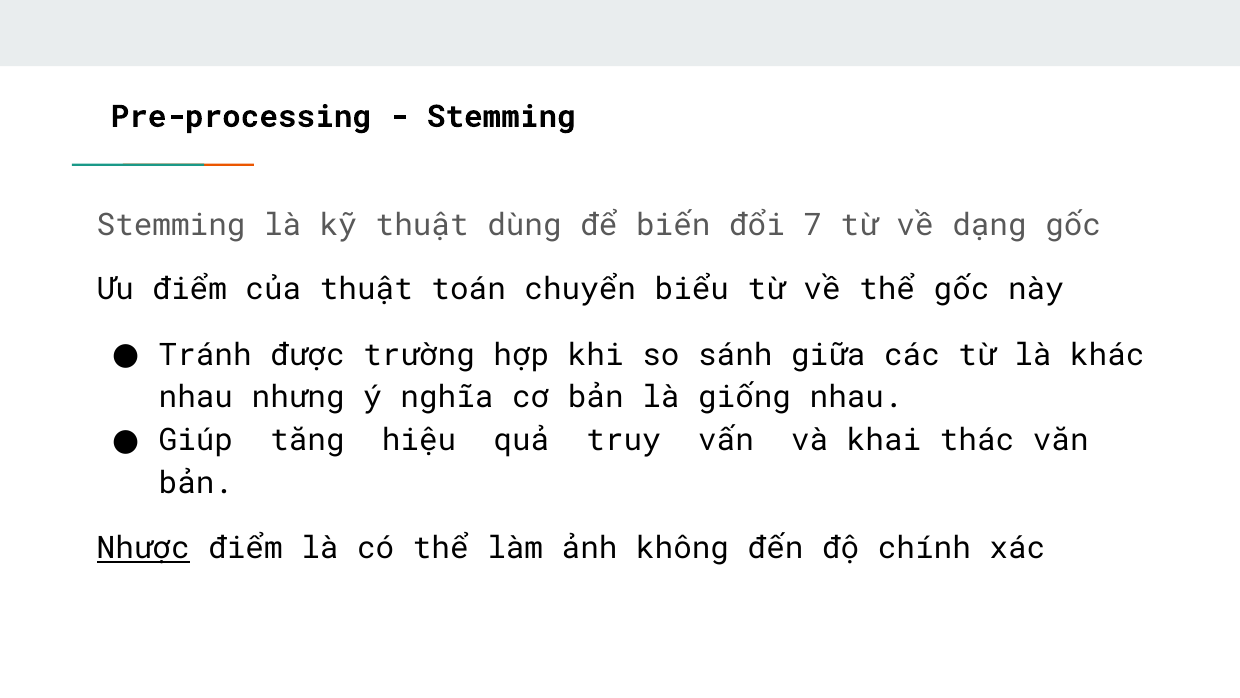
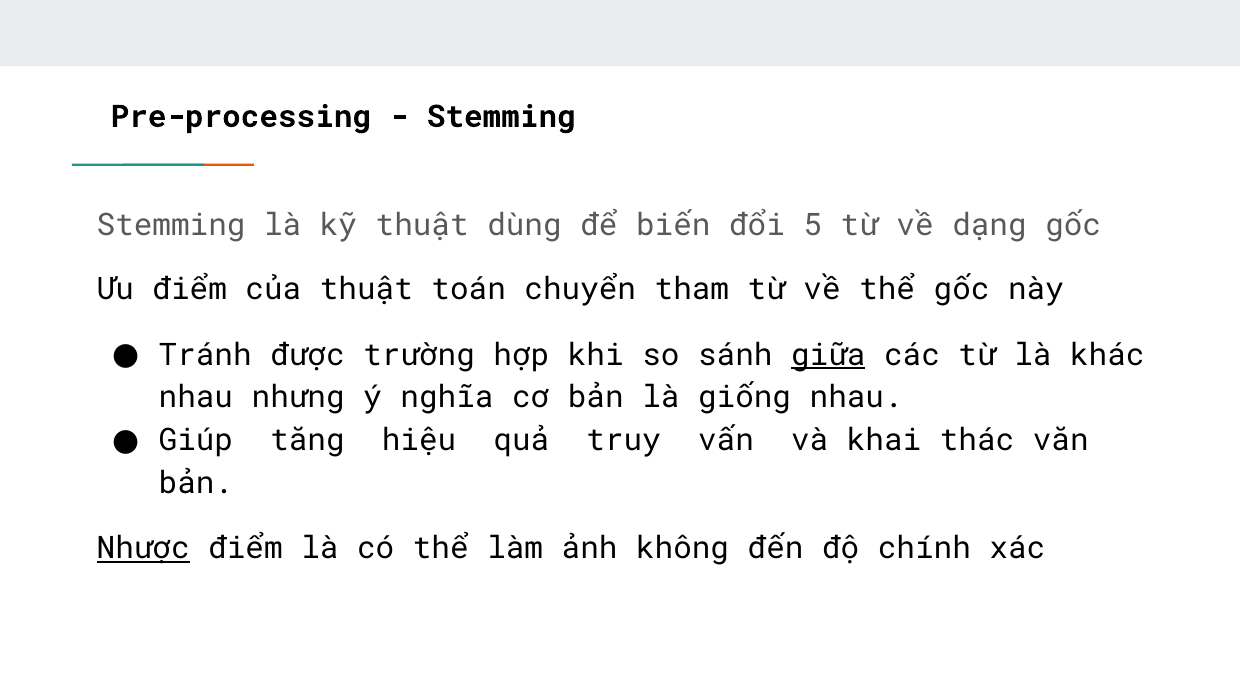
7: 7 -> 5 (813, 225)
biểu: biểu -> tham (692, 289)
giữa underline: none -> present (828, 355)
